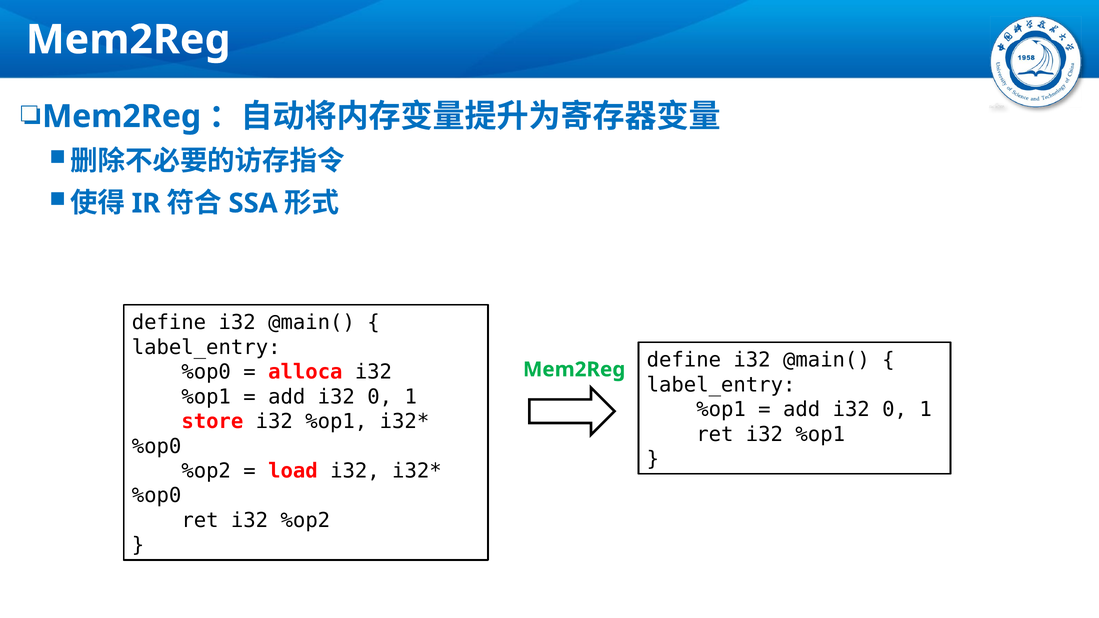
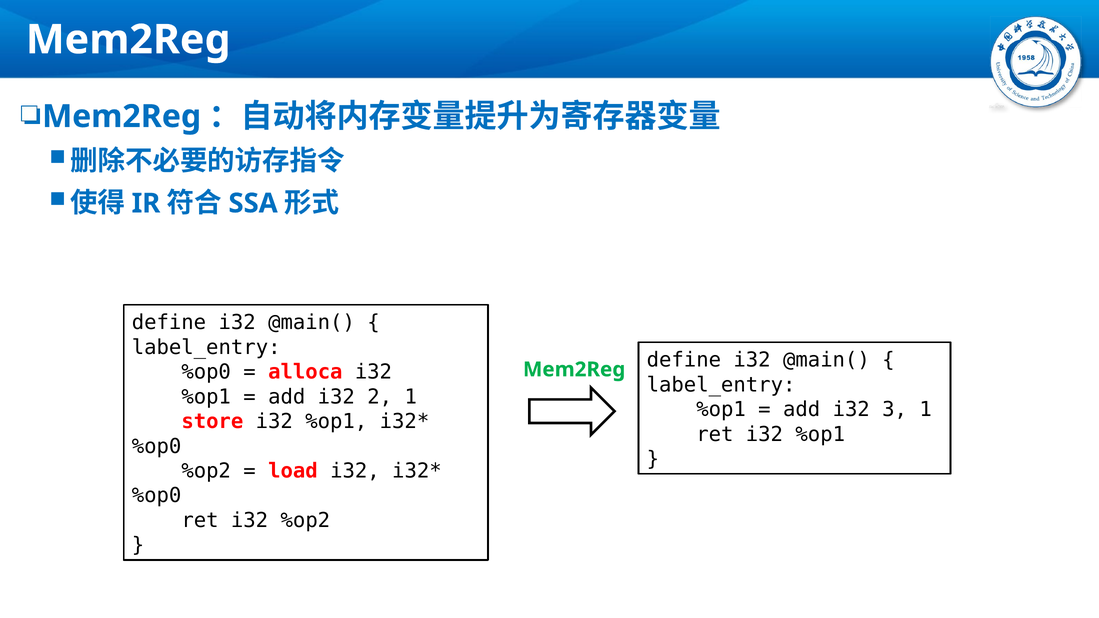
0: 0 -> 2 (380, 397)
0: 0 -> 3 (895, 410)
